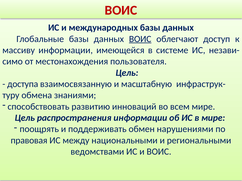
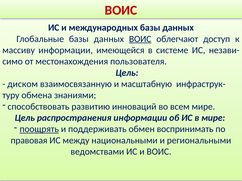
доступа: доступа -> диском (23, 84)
поощрять underline: none -> present (39, 129)
нарушениями: нарушениями -> воспринимать (185, 129)
